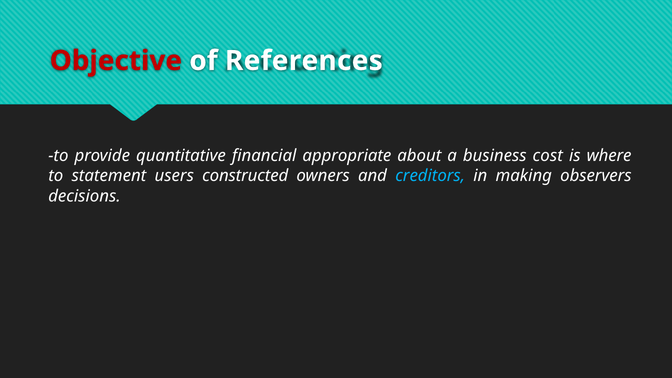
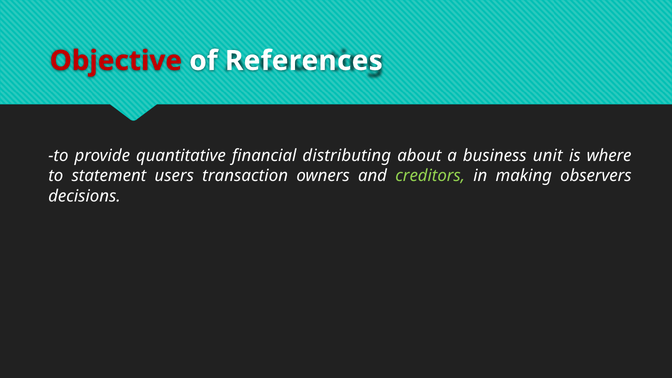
appropriate: appropriate -> distributing (347, 156)
cost: cost -> unit (548, 156)
constructed: constructed -> transaction (245, 176)
creditors colour: light blue -> light green (430, 176)
